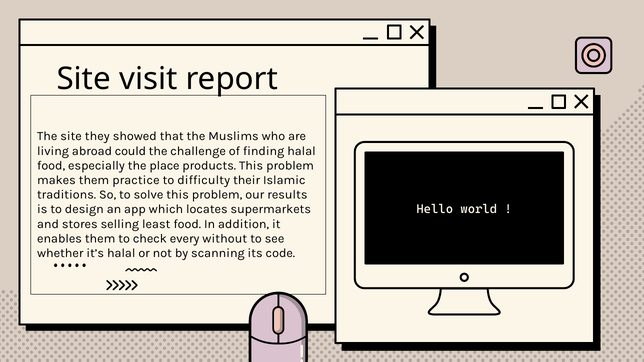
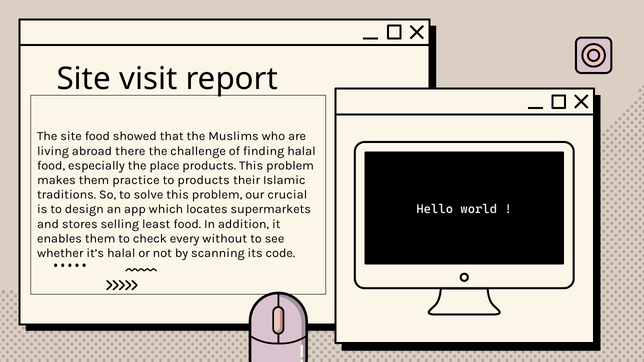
site they: they -> food (97, 136)
could: could -> there (130, 151)
to difficulty: difficulty -> products (204, 180)
results: results -> crucial (287, 195)
